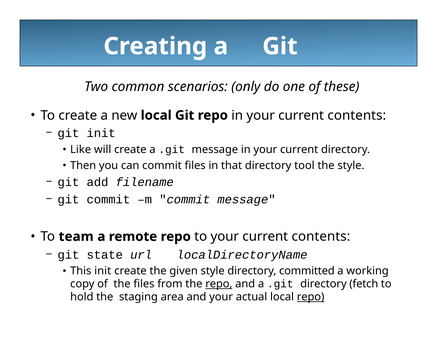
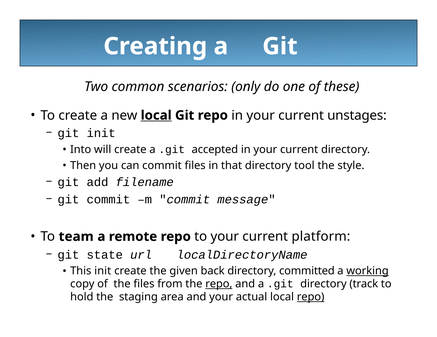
local underline: none -> present (156, 116)
in your current contents: contents -> unstages (357, 116)
Like: Like -> Into (81, 150)
.git message: message -> accepted (215, 150)
to your current contents: contents -> platform (321, 237)
given style: style -> back (213, 272)
working underline: none -> present (368, 272)
fetch: fetch -> track (364, 285)
